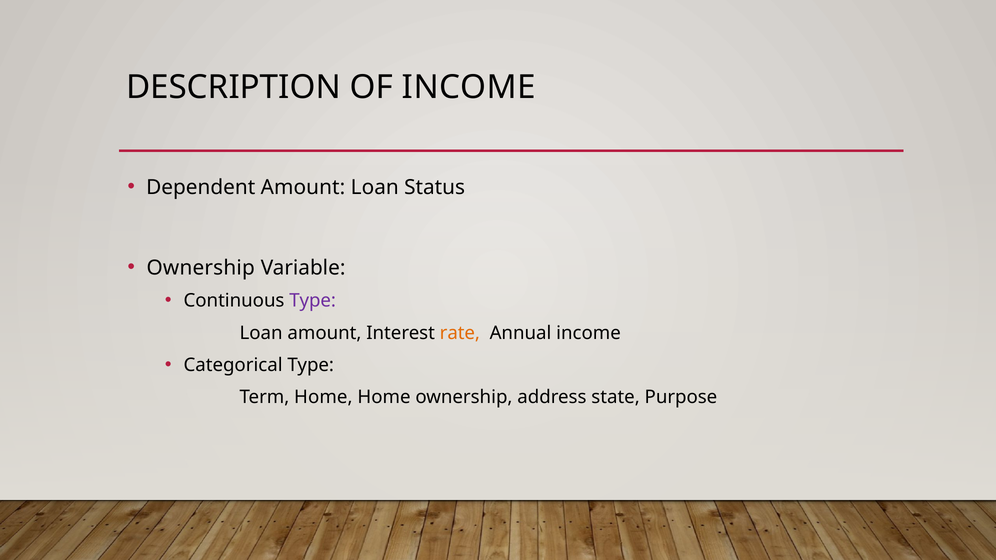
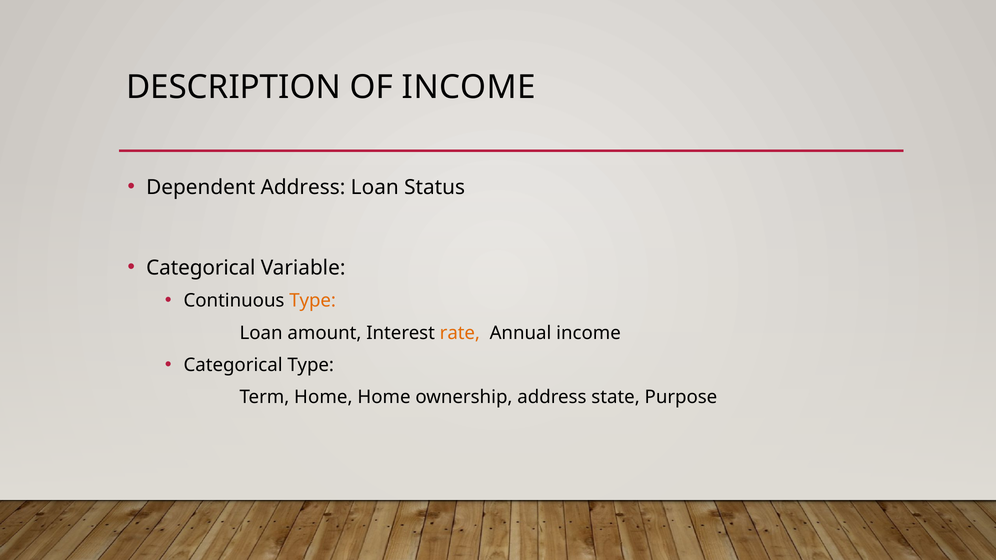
Dependent Amount: Amount -> Address (303, 187)
Ownership: Ownership -> Categorical (201, 268)
Type colour: purple -> orange (313, 301)
